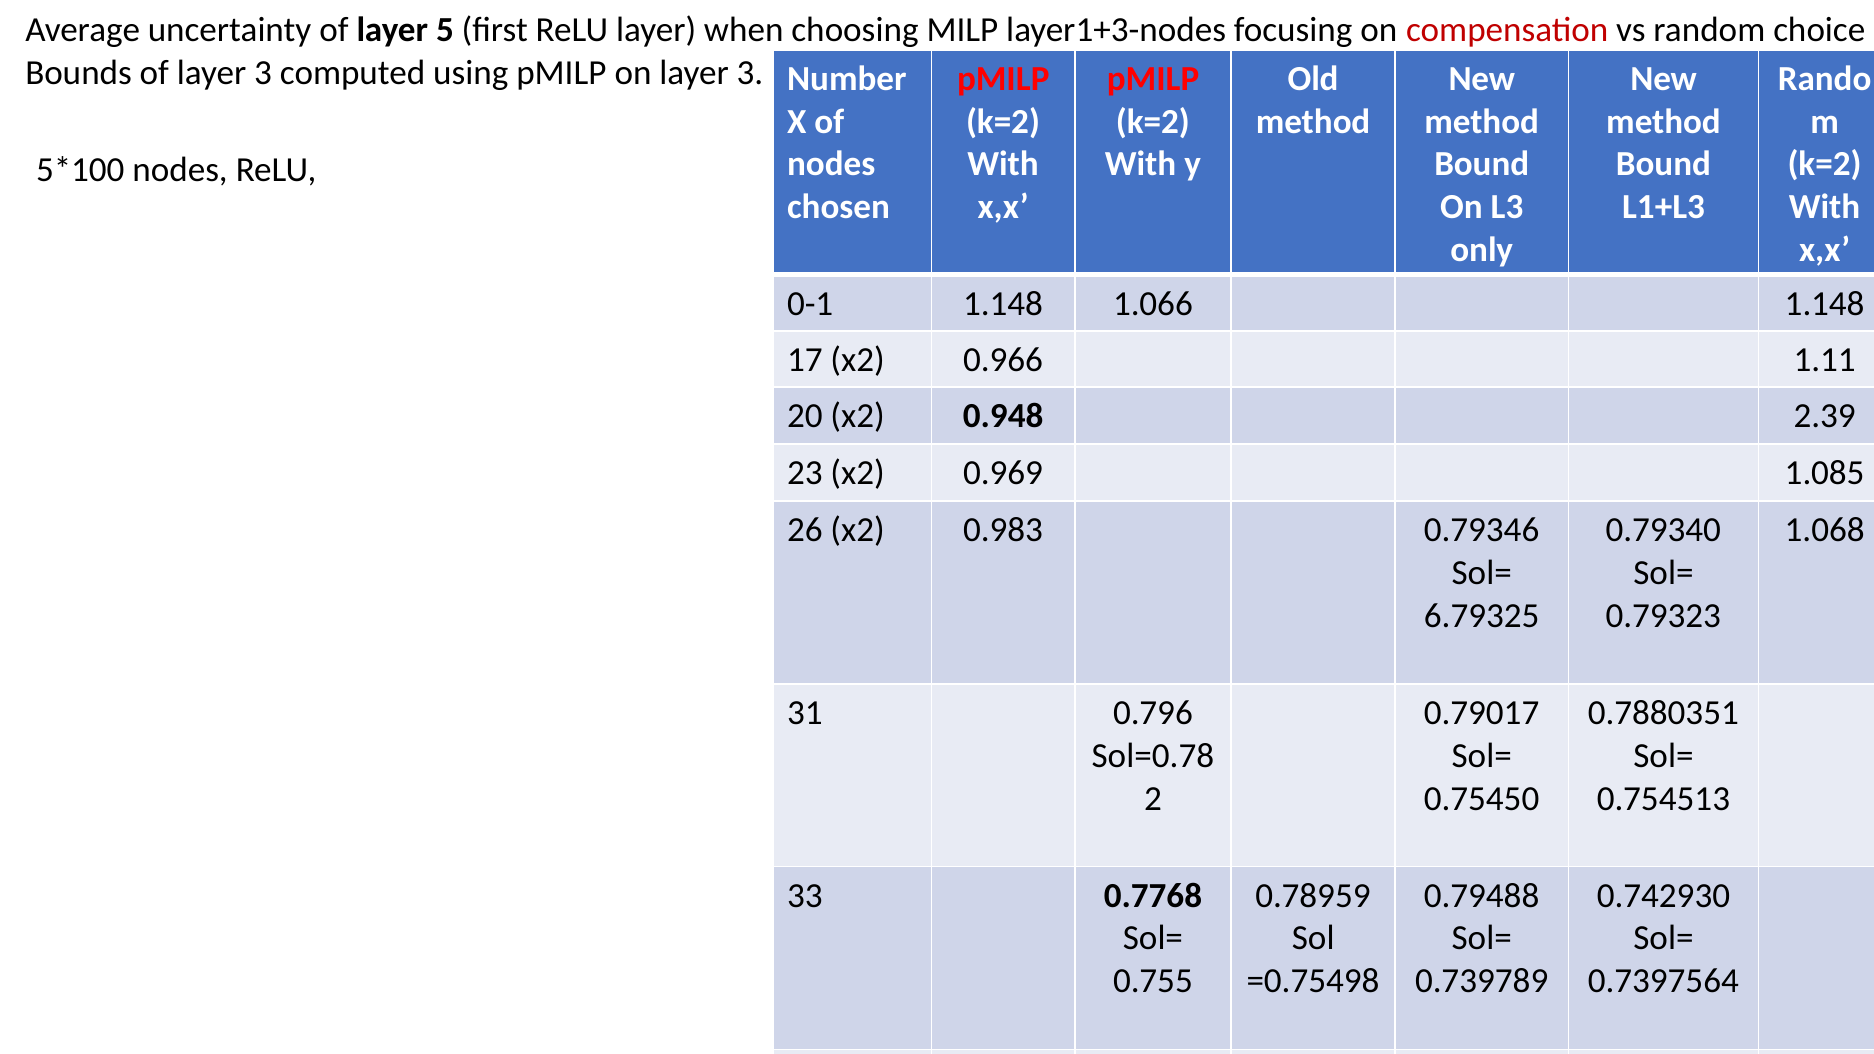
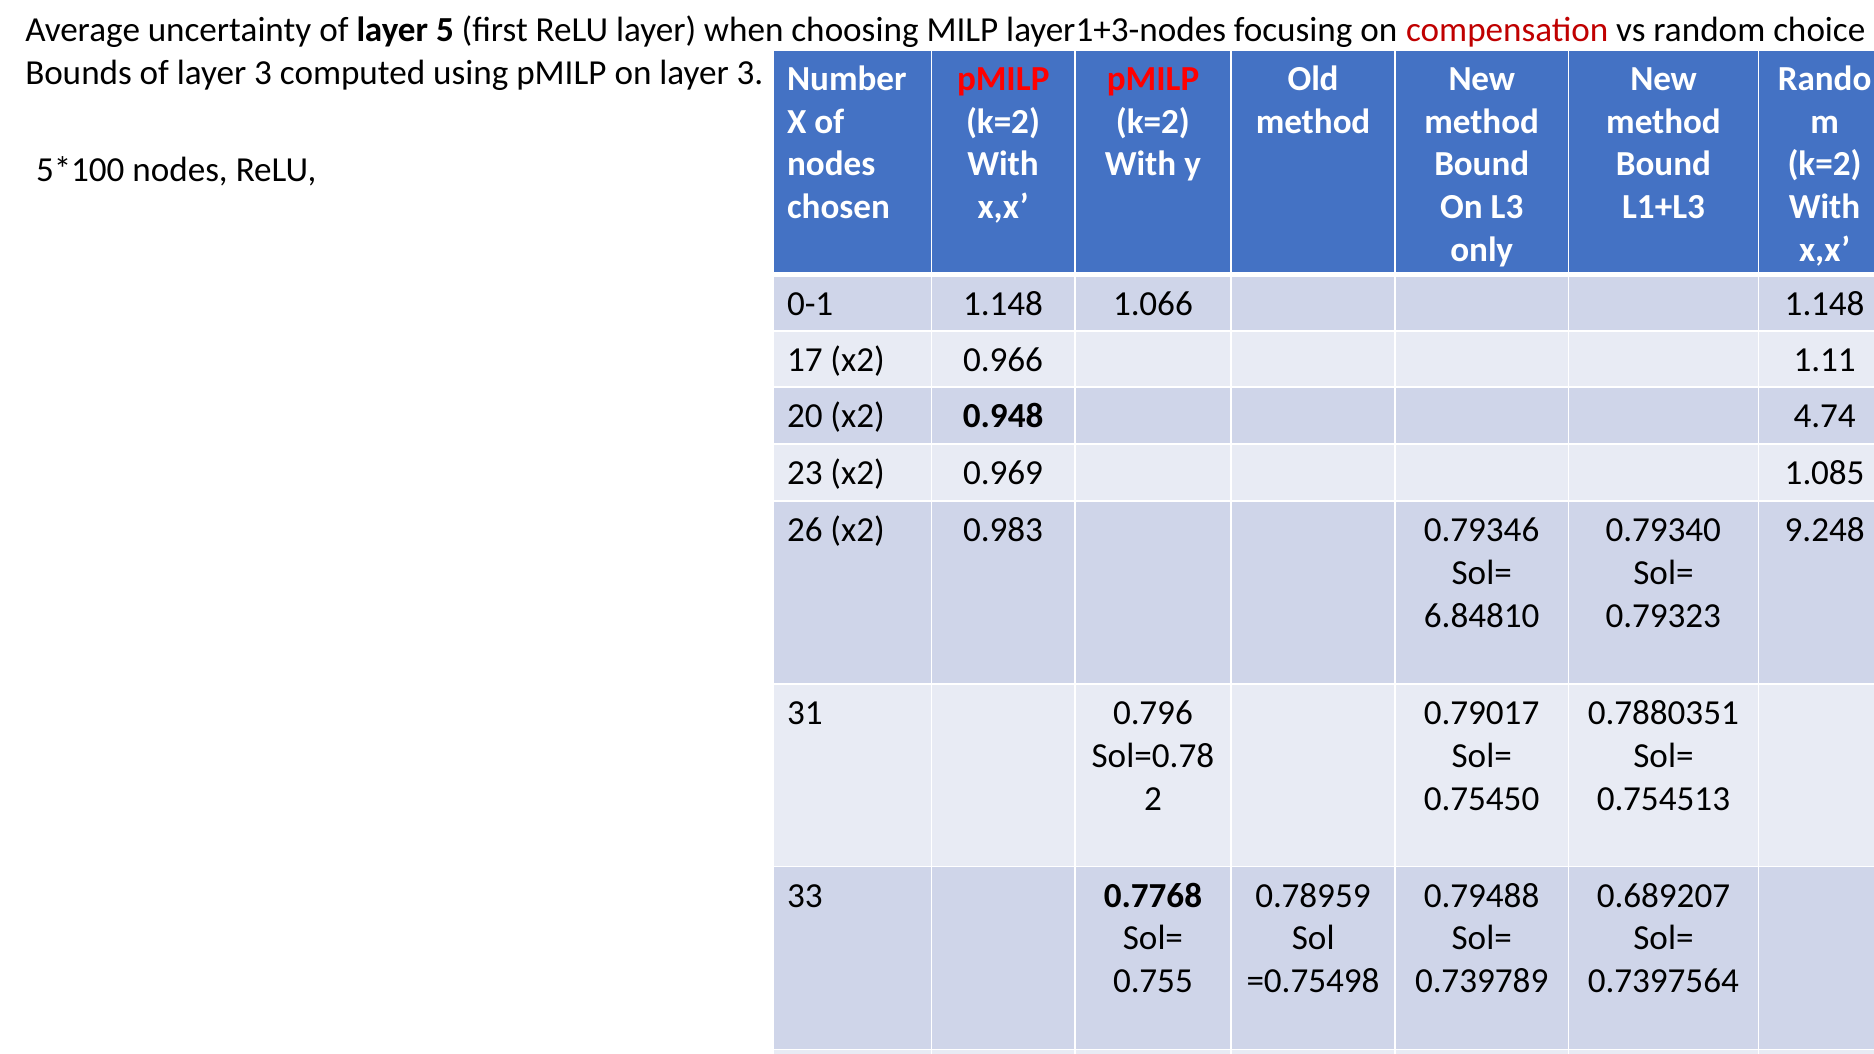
2.39: 2.39 -> 4.74 (1825, 416)
1.068: 1.068 -> 9.248 (1825, 530)
6.79325: 6.79325 -> 6.84810 (1482, 616)
0.742930: 0.742930 -> 0.689207 (1663, 896)
